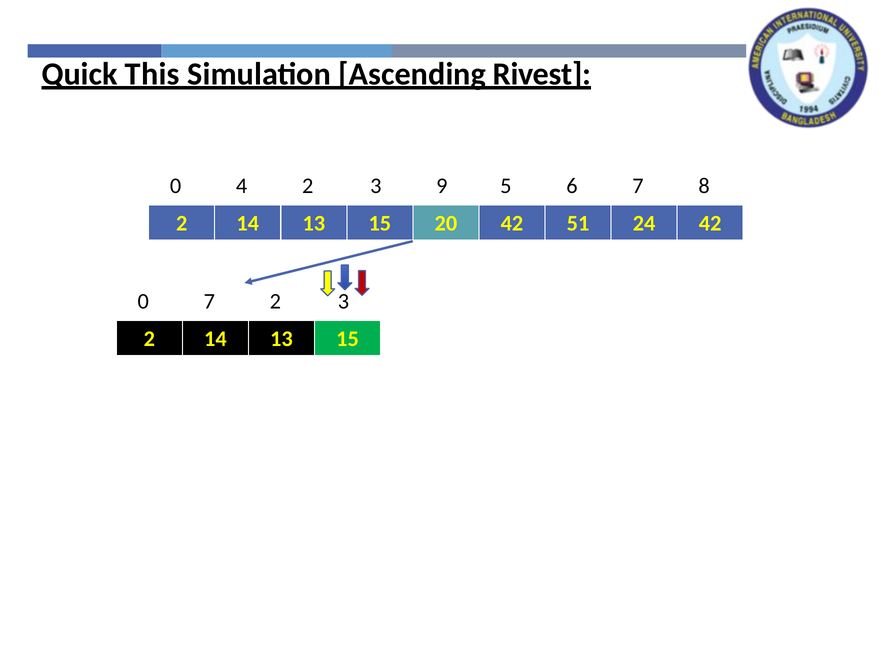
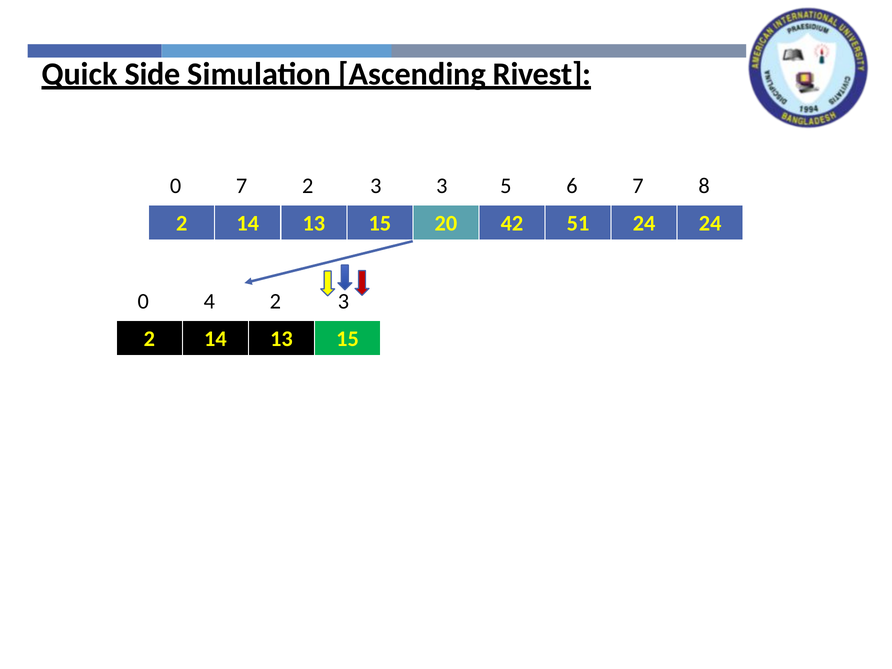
This: This -> Side (153, 74)
0 4: 4 -> 7 (242, 186)
3 9: 9 -> 3 (442, 186)
24 42: 42 -> 24 (710, 223)
0 7: 7 -> 4 (209, 301)
